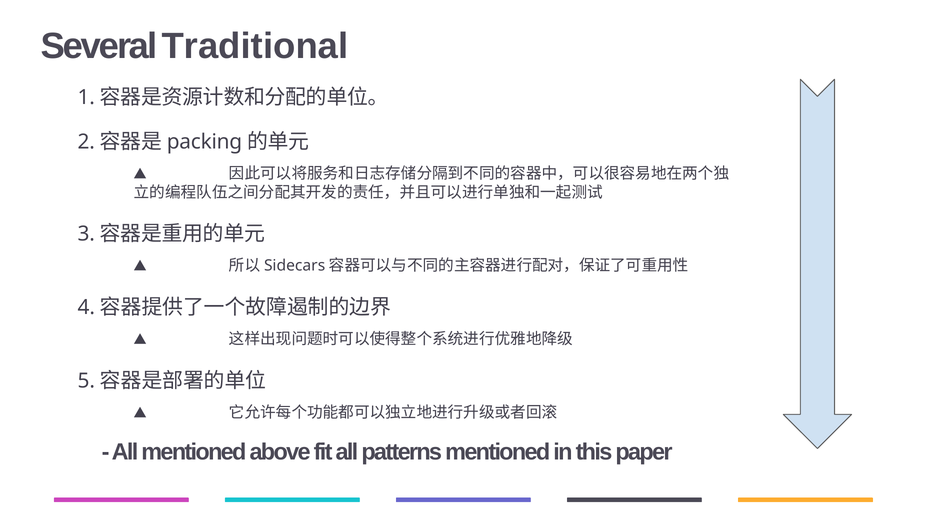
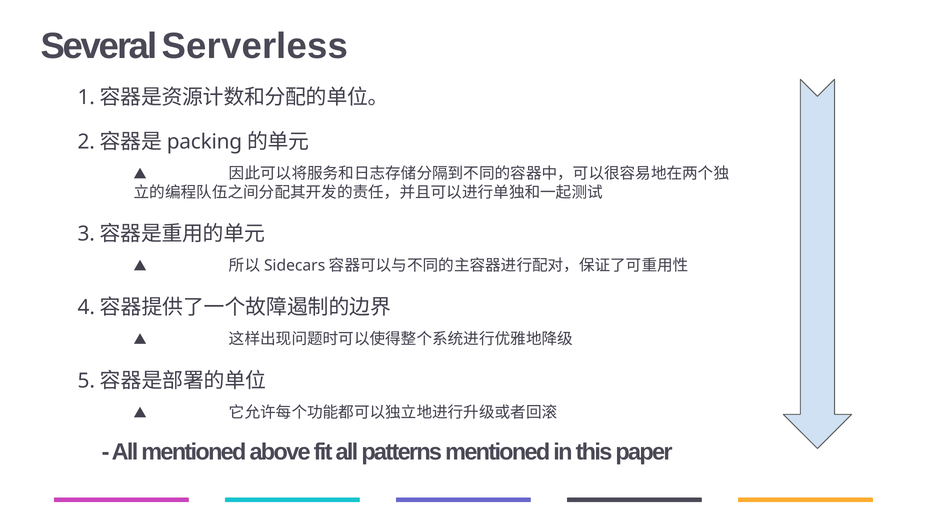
Traditional: Traditional -> Serverless (255, 46)
